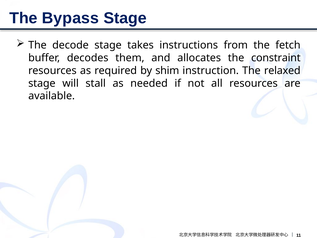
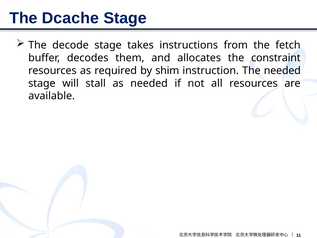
Bypass: Bypass -> Dcache (70, 18)
The relaxed: relaxed -> needed (282, 71)
